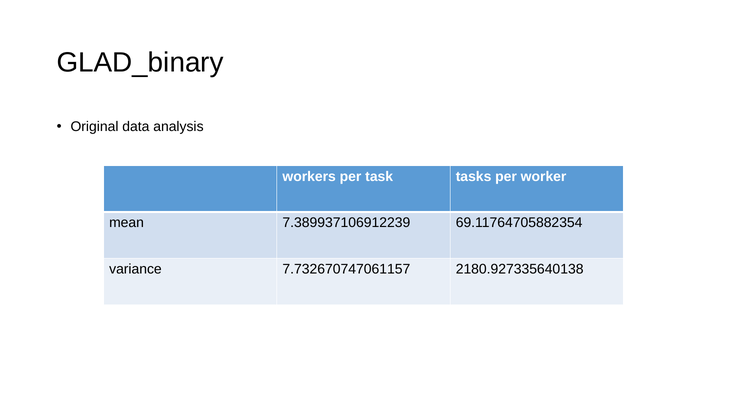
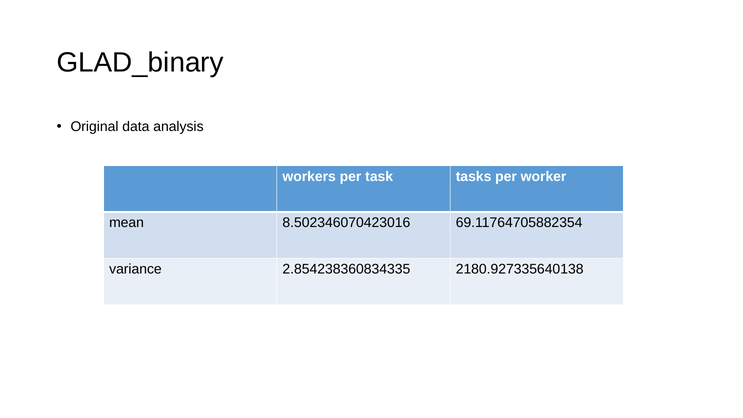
7.389937106912239: 7.389937106912239 -> 8.502346070423016 (346, 223)
7.732670747061157: 7.732670747061157 -> 2.854238360834335 (346, 269)
